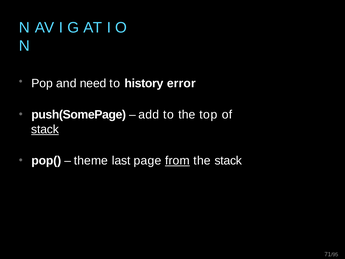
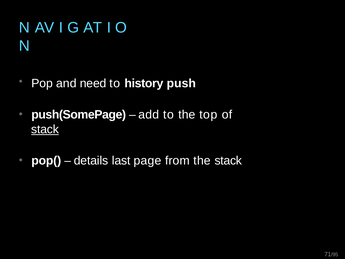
error: error -> push (181, 83)
theme: theme -> details (91, 161)
from underline: present -> none (177, 161)
